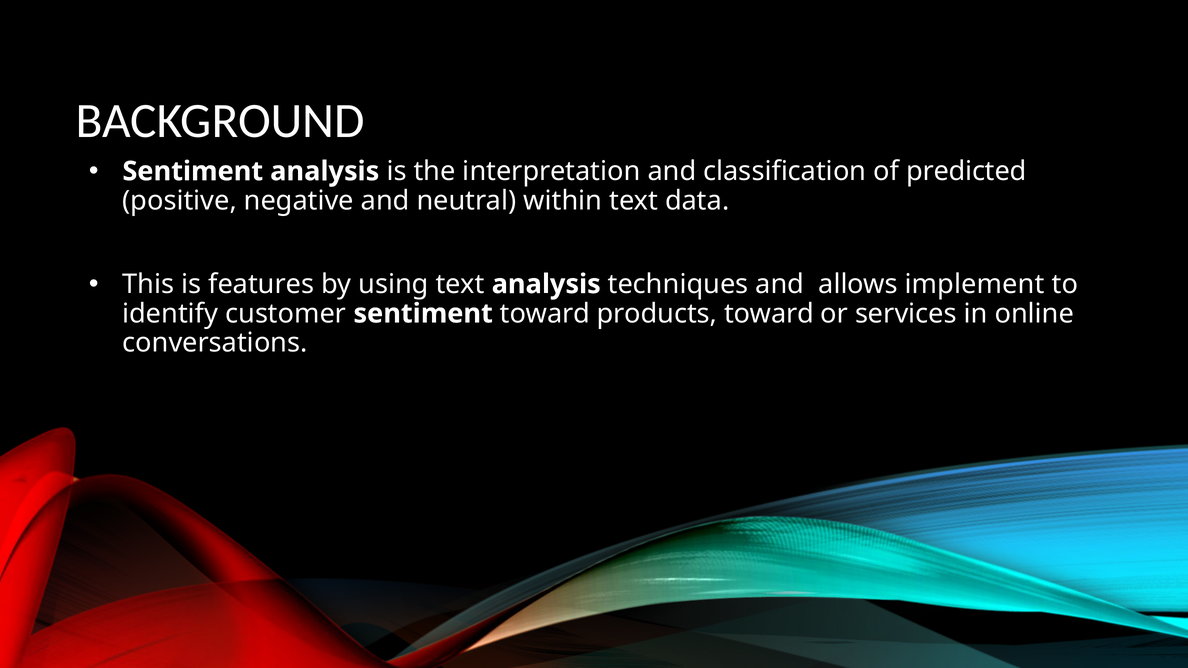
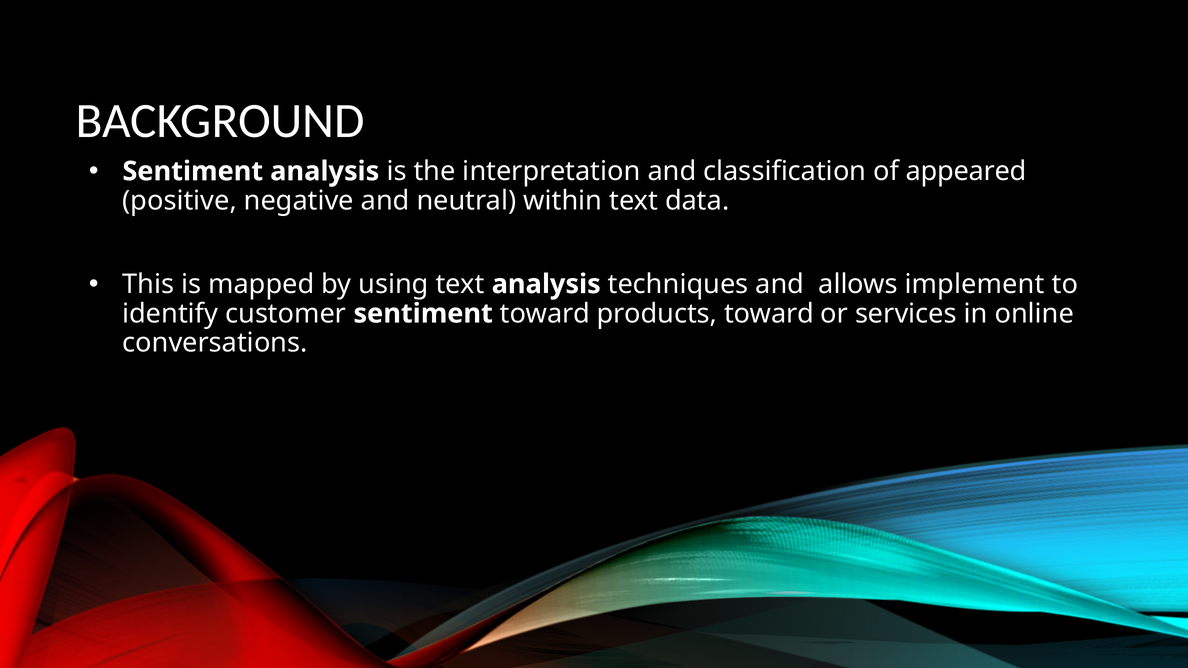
predicted: predicted -> appeared (966, 171)
features: features -> mapped (261, 284)
